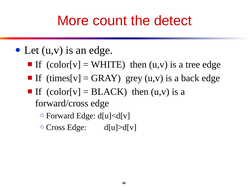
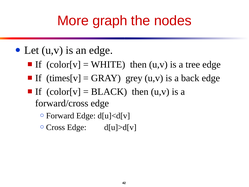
count: count -> graph (110, 21)
detect: detect -> nodes (173, 21)
